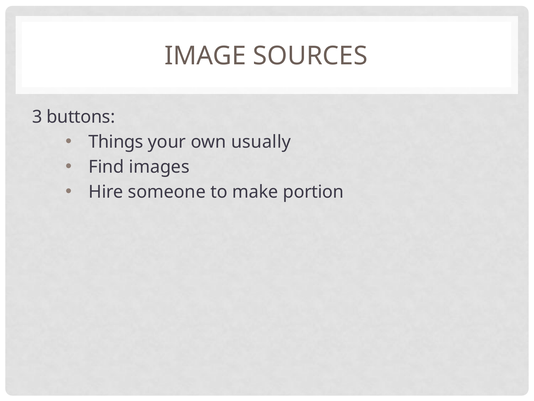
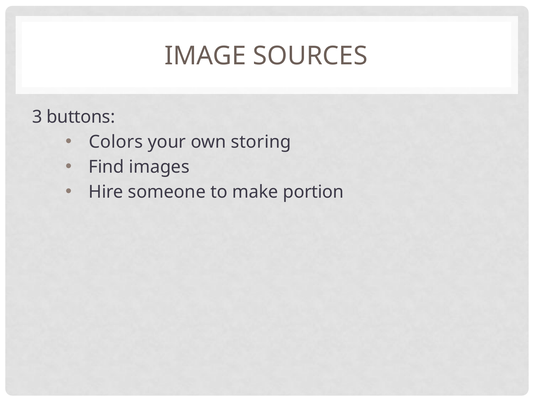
Things: Things -> Colors (116, 142)
usually: usually -> storing (261, 142)
